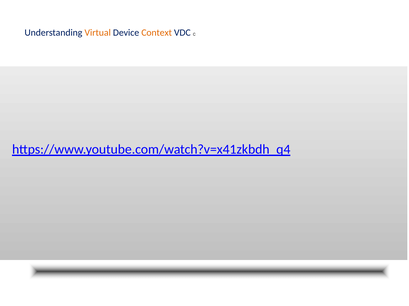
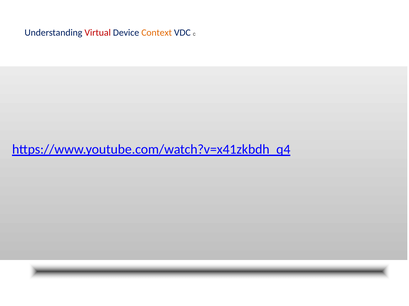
Virtual colour: orange -> red (98, 33)
